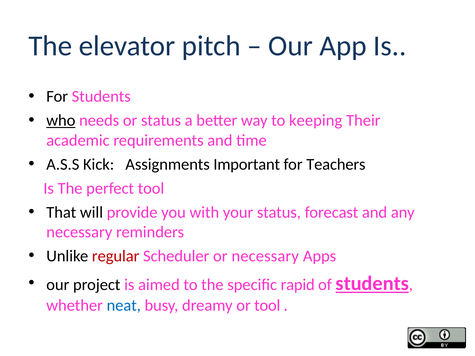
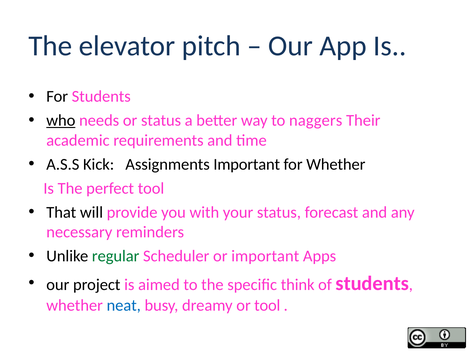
keeping: keeping -> naggers (316, 121)
for Teachers: Teachers -> Whether (336, 164)
regular colour: red -> green (116, 256)
or necessary: necessary -> important (265, 256)
rapid: rapid -> think (298, 285)
students underline: present -> none (372, 284)
